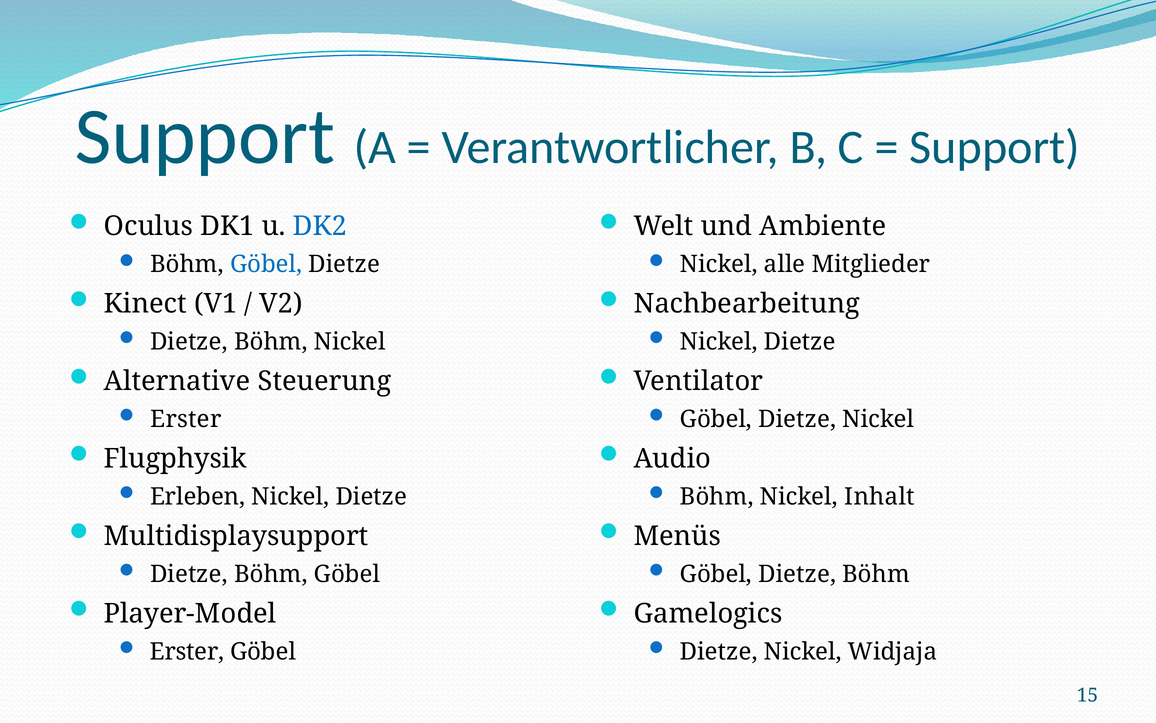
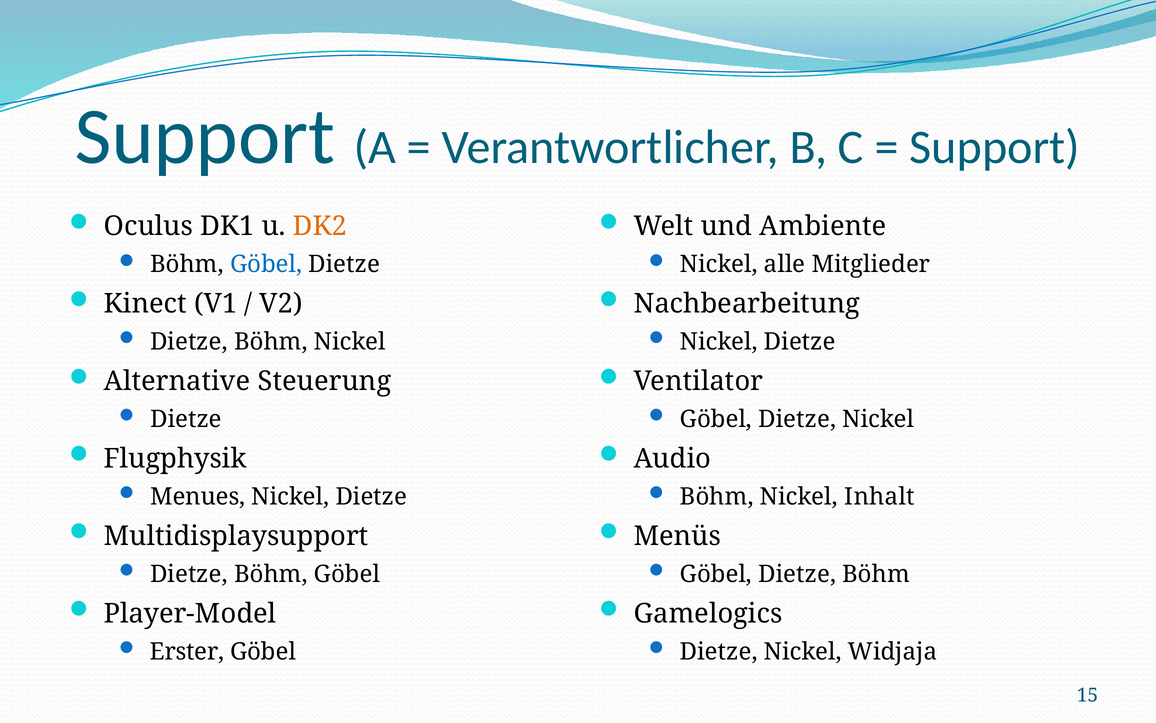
DK2 colour: blue -> orange (320, 226)
Erster: Erster -> Dietze (186, 419)
Erleben: Erleben -> Menues (198, 496)
